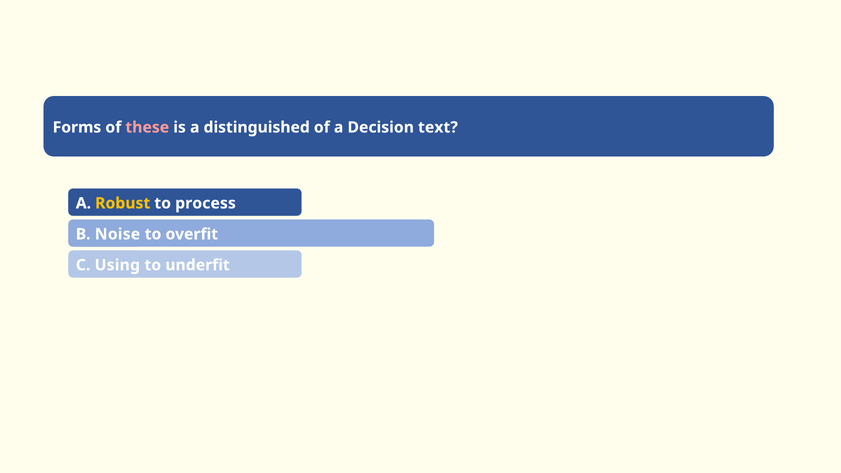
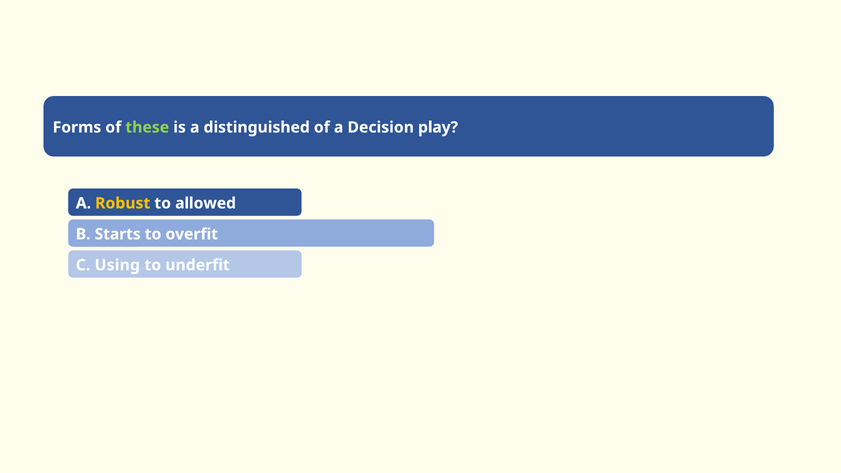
these colour: pink -> light green (147, 127)
text: text -> play (438, 127)
process: process -> allowed (206, 203)
Noise: Noise -> Starts (118, 234)
